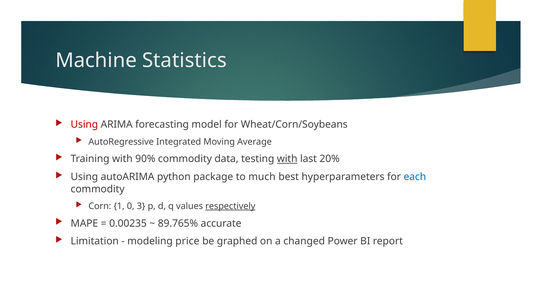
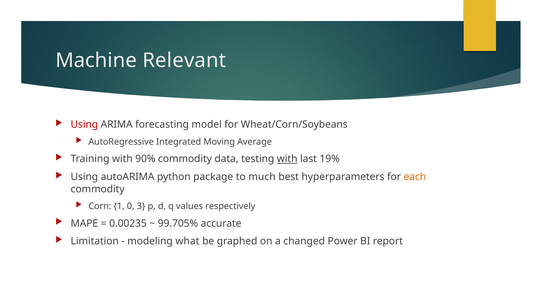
Statistics: Statistics -> Relevant (184, 60)
20%: 20% -> 19% (330, 159)
each colour: blue -> orange (415, 177)
respectively underline: present -> none (230, 206)
89.765%: 89.765% -> 99.705% (178, 223)
price: price -> what (187, 241)
